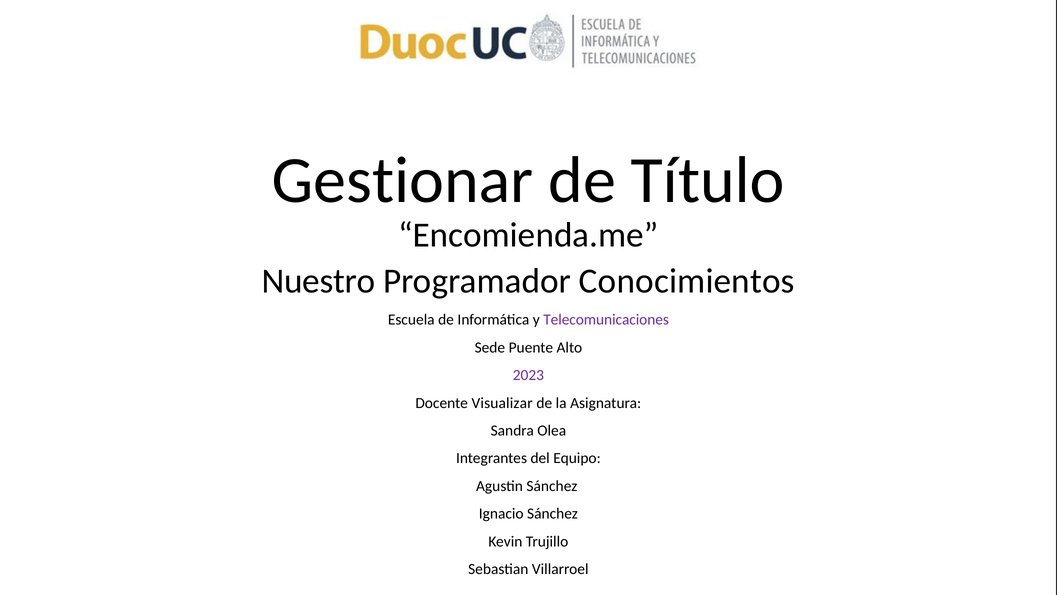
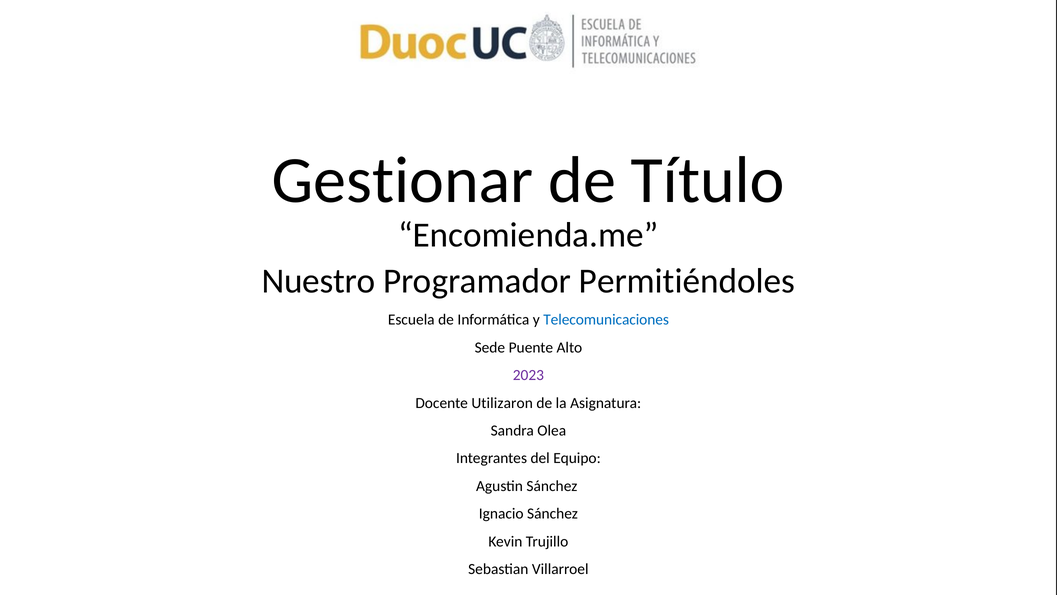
Conocimientos: Conocimientos -> Permitiéndoles (687, 281)
Telecomunicaciones colour: purple -> blue (606, 320)
Visualizar: Visualizar -> Utilizaron (502, 403)
